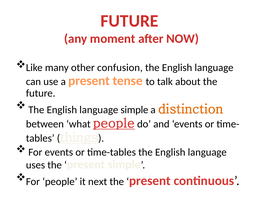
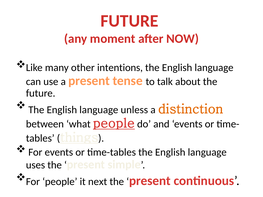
confusion: confusion -> intentions (120, 68)
language simple: simple -> unless (134, 110)
